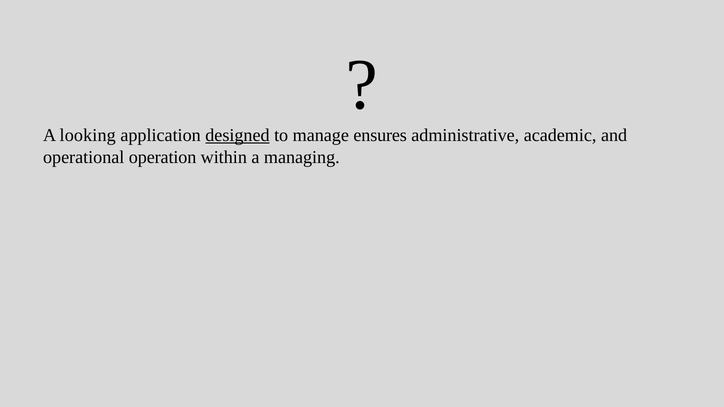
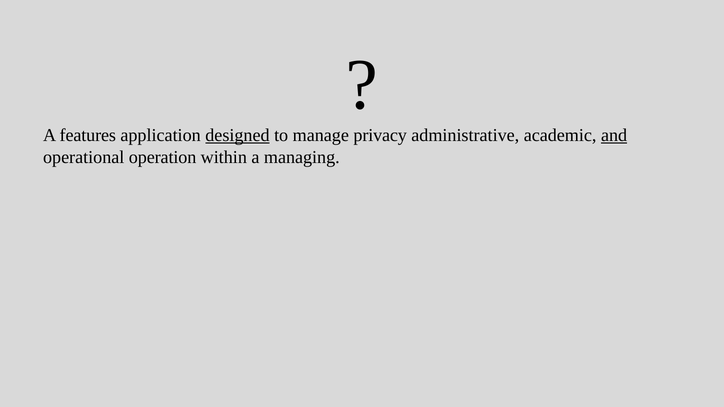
looking: looking -> features (88, 135)
ensures: ensures -> privacy (380, 135)
and underline: none -> present (614, 135)
